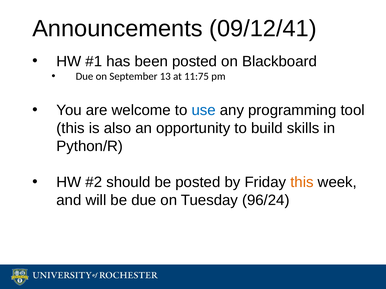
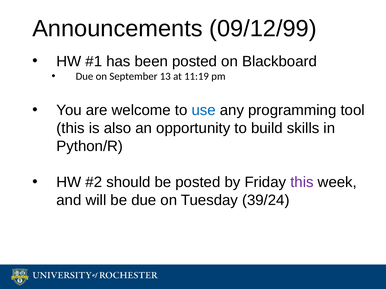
09/12/41: 09/12/41 -> 09/12/99 (263, 29)
11:75: 11:75 -> 11:19 (197, 77)
this colour: orange -> purple (302, 182)
96/24: 96/24 -> 39/24 (266, 200)
